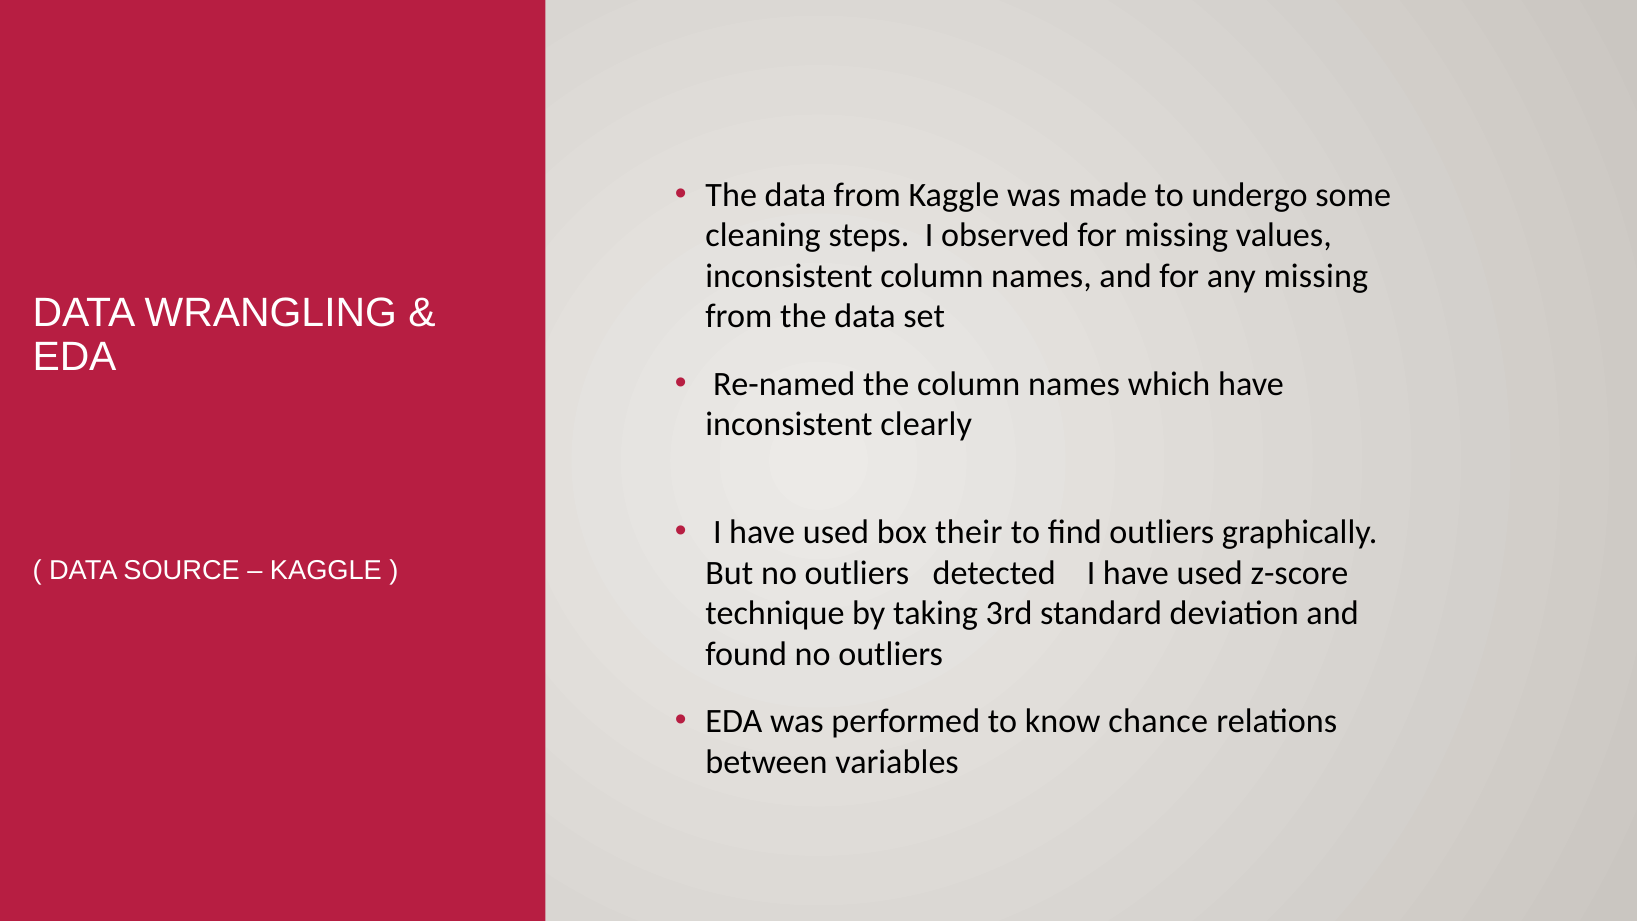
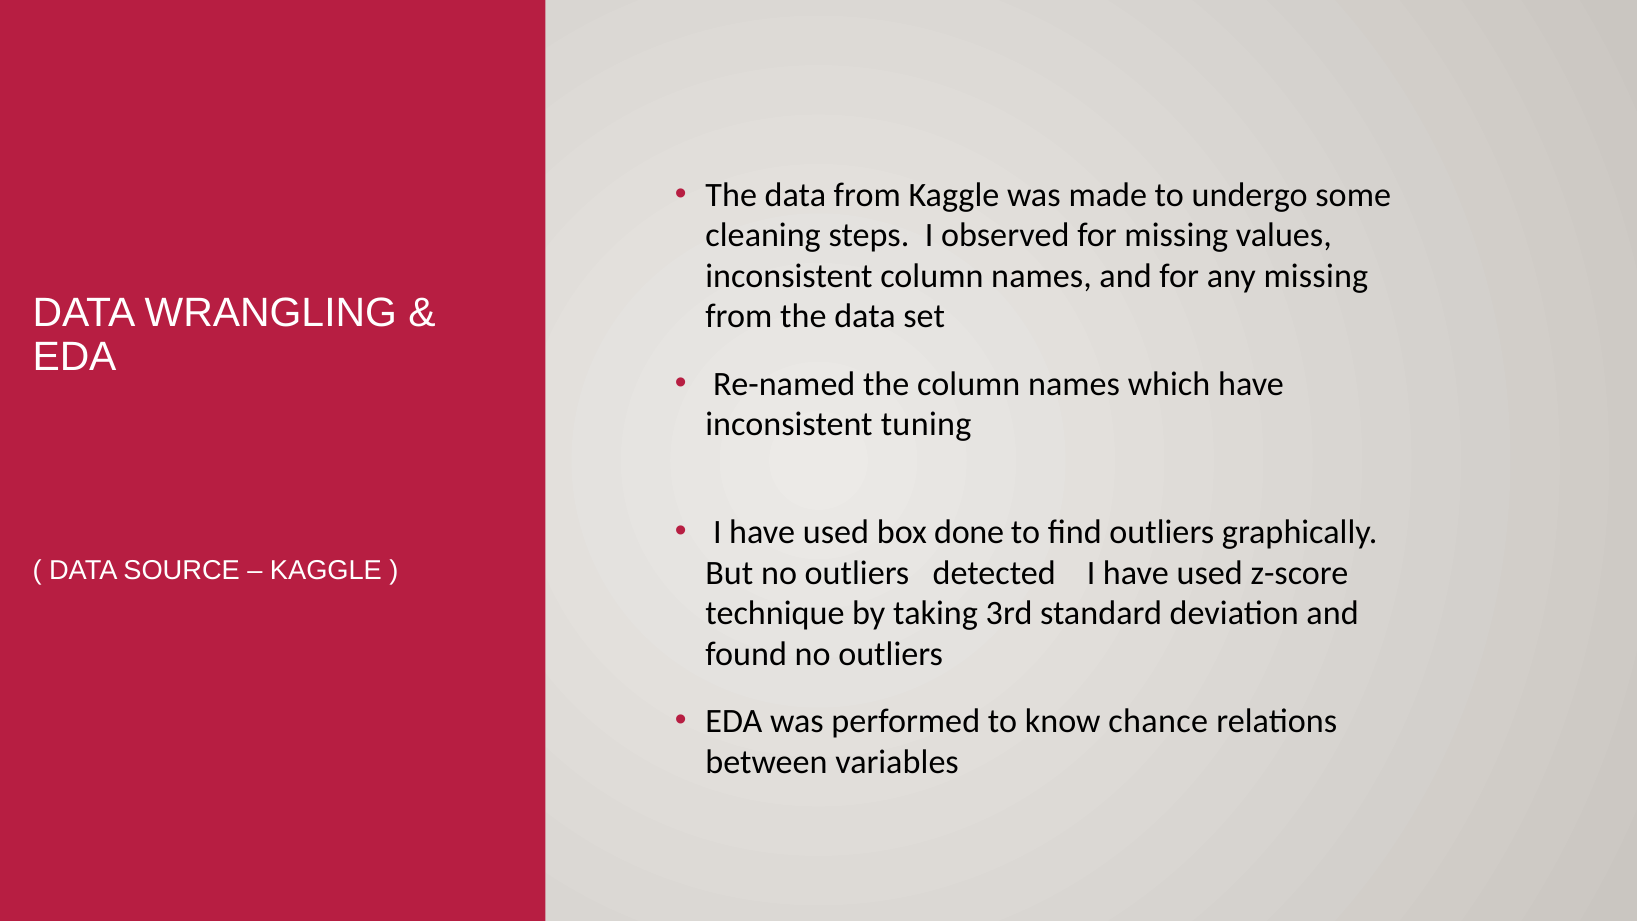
clearly: clearly -> tuning (926, 424)
their: their -> done (969, 532)
